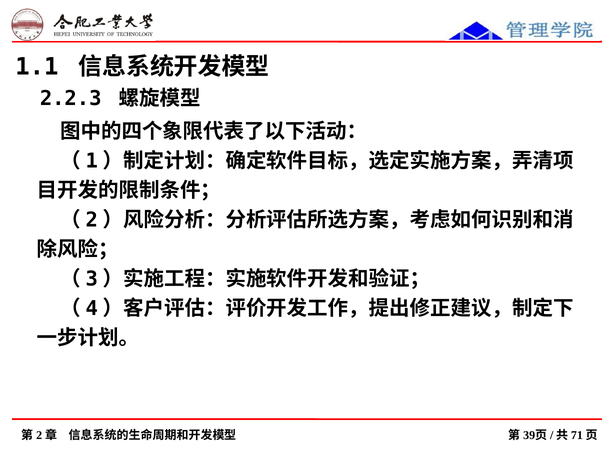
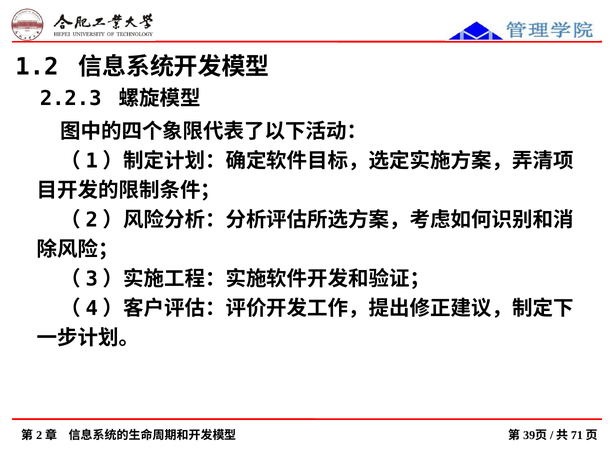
1.1: 1.1 -> 1.2 (37, 67)
